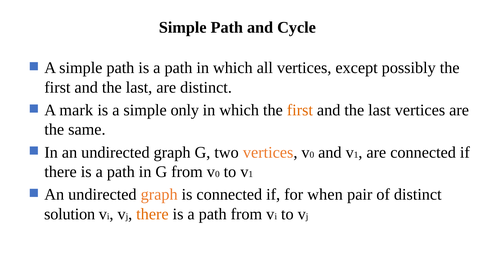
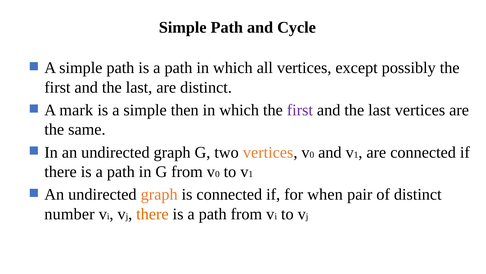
only: only -> then (185, 110)
first colour: orange -> purple (300, 110)
solution: solution -> number (70, 214)
